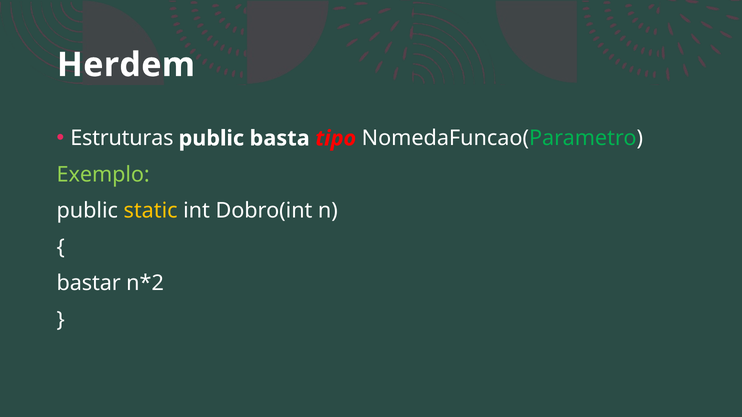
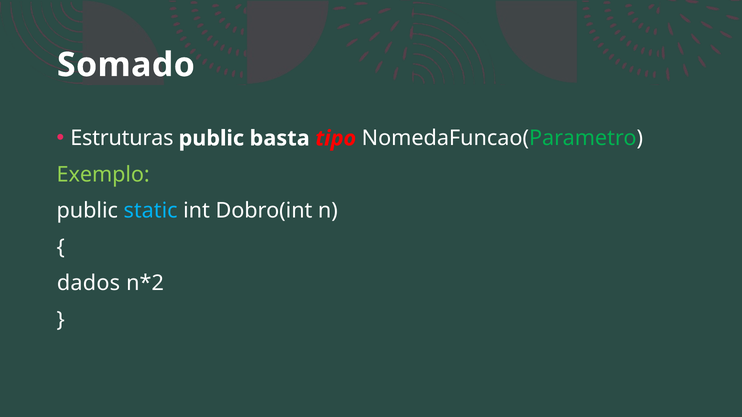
Herdem: Herdem -> Somado (126, 65)
static colour: yellow -> light blue (151, 211)
bastar: bastar -> dados (89, 283)
